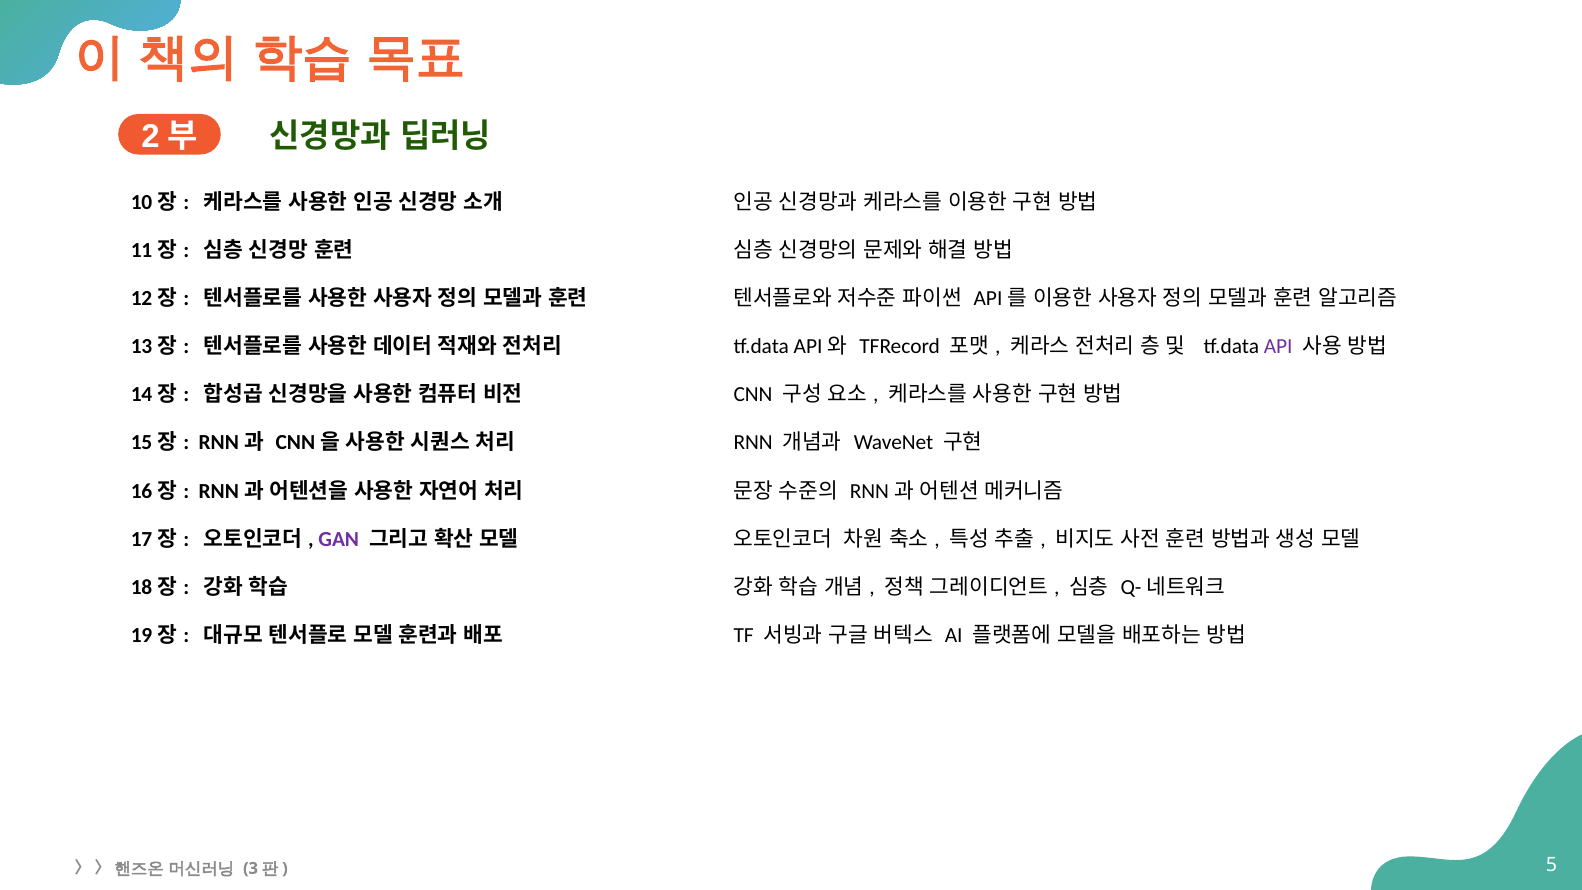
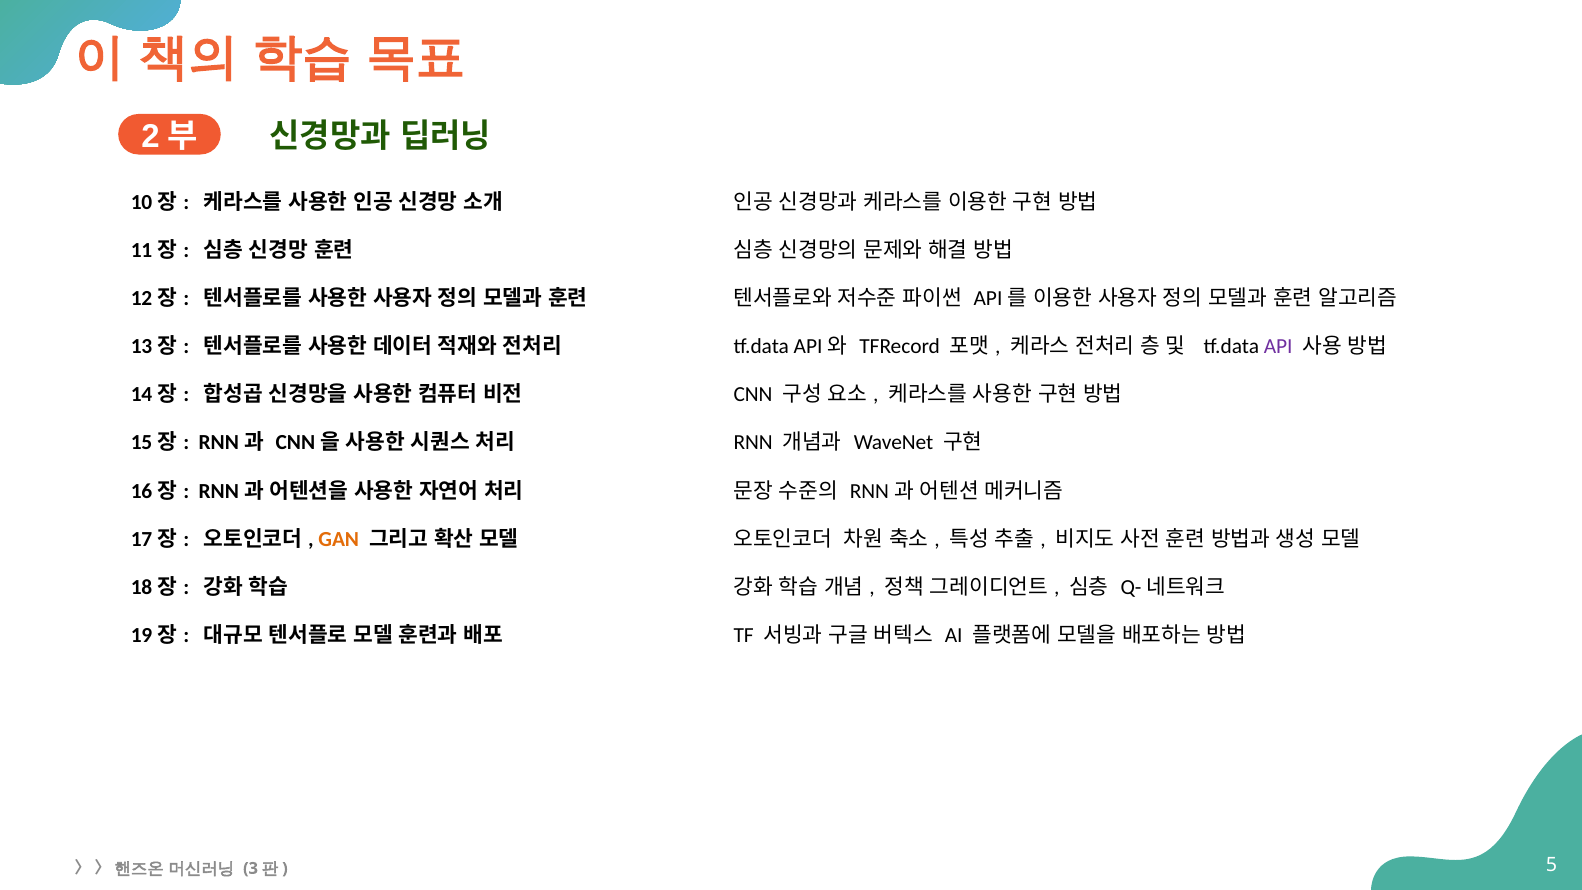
GAN colour: purple -> orange (339, 539)
